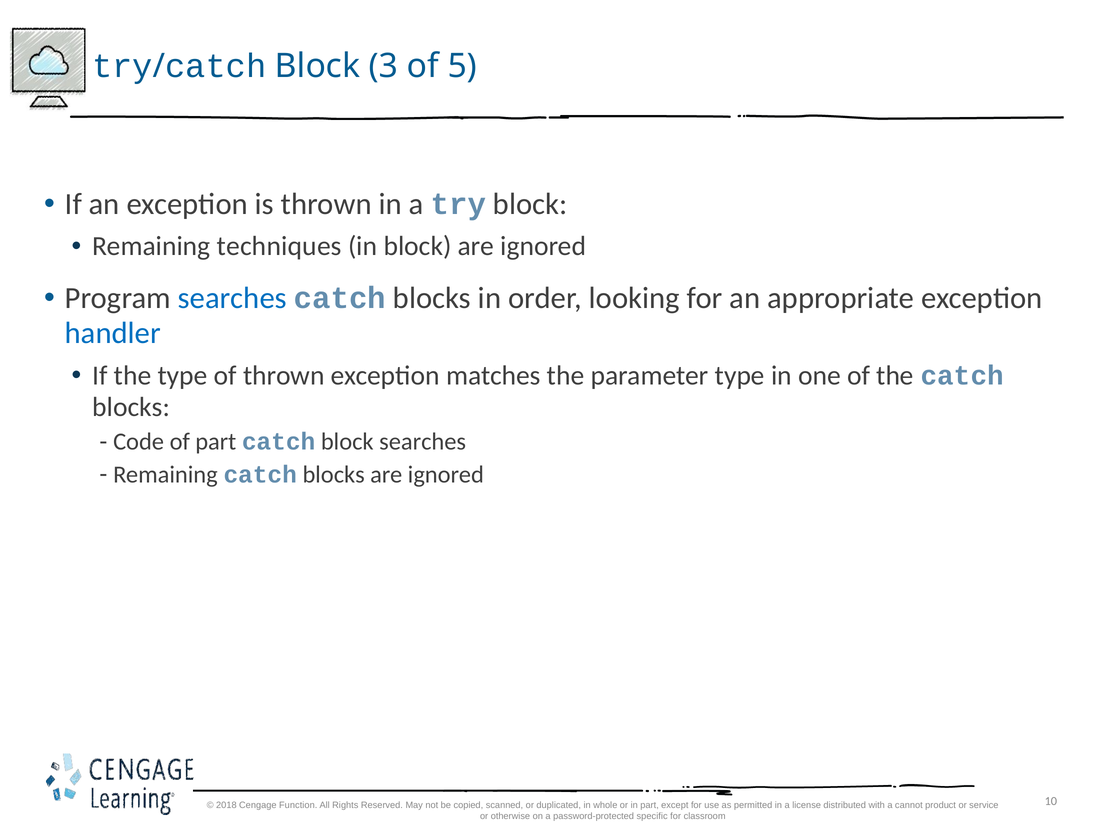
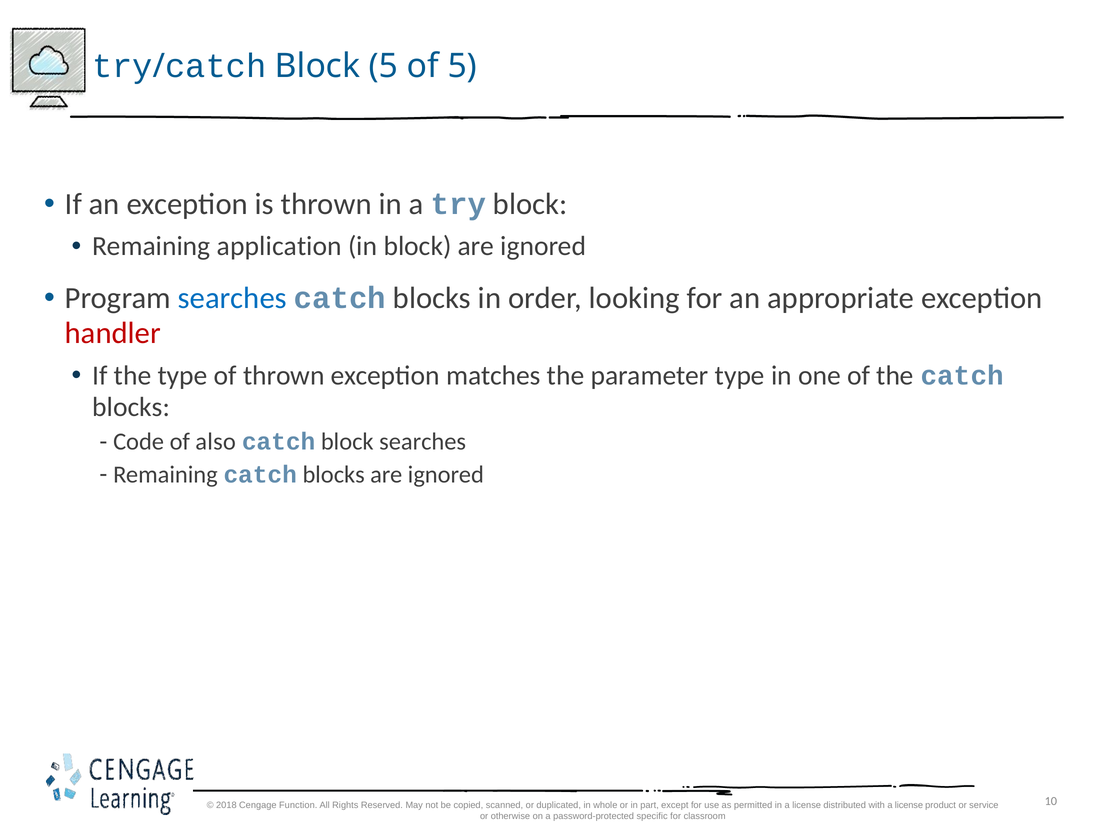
Block 3: 3 -> 5 (384, 66)
techniques: techniques -> application (279, 246)
handler colour: blue -> red (113, 333)
of part: part -> also (216, 442)
with a cannot: cannot -> license (909, 805)
